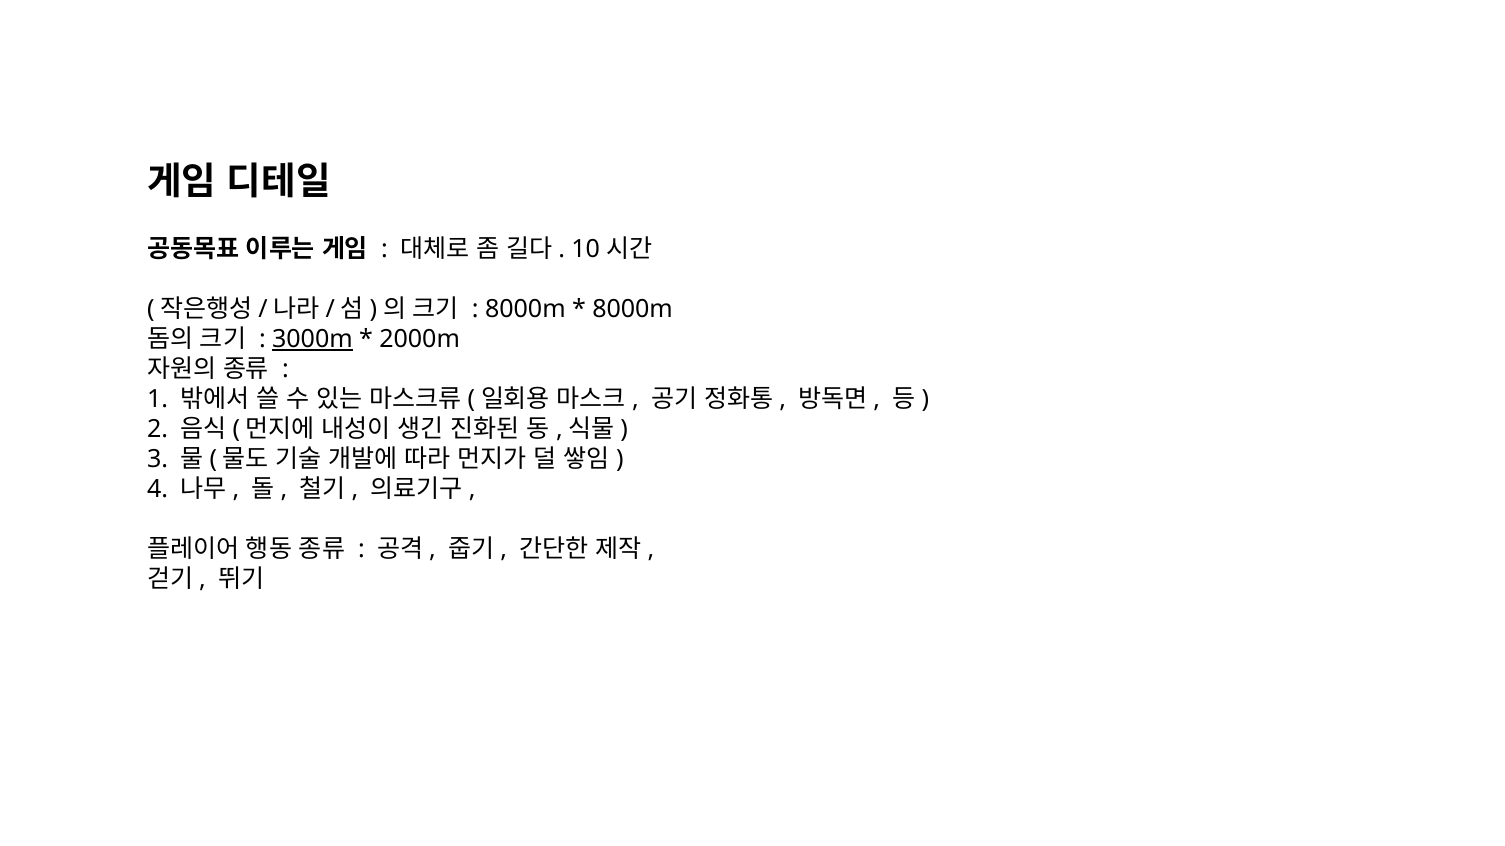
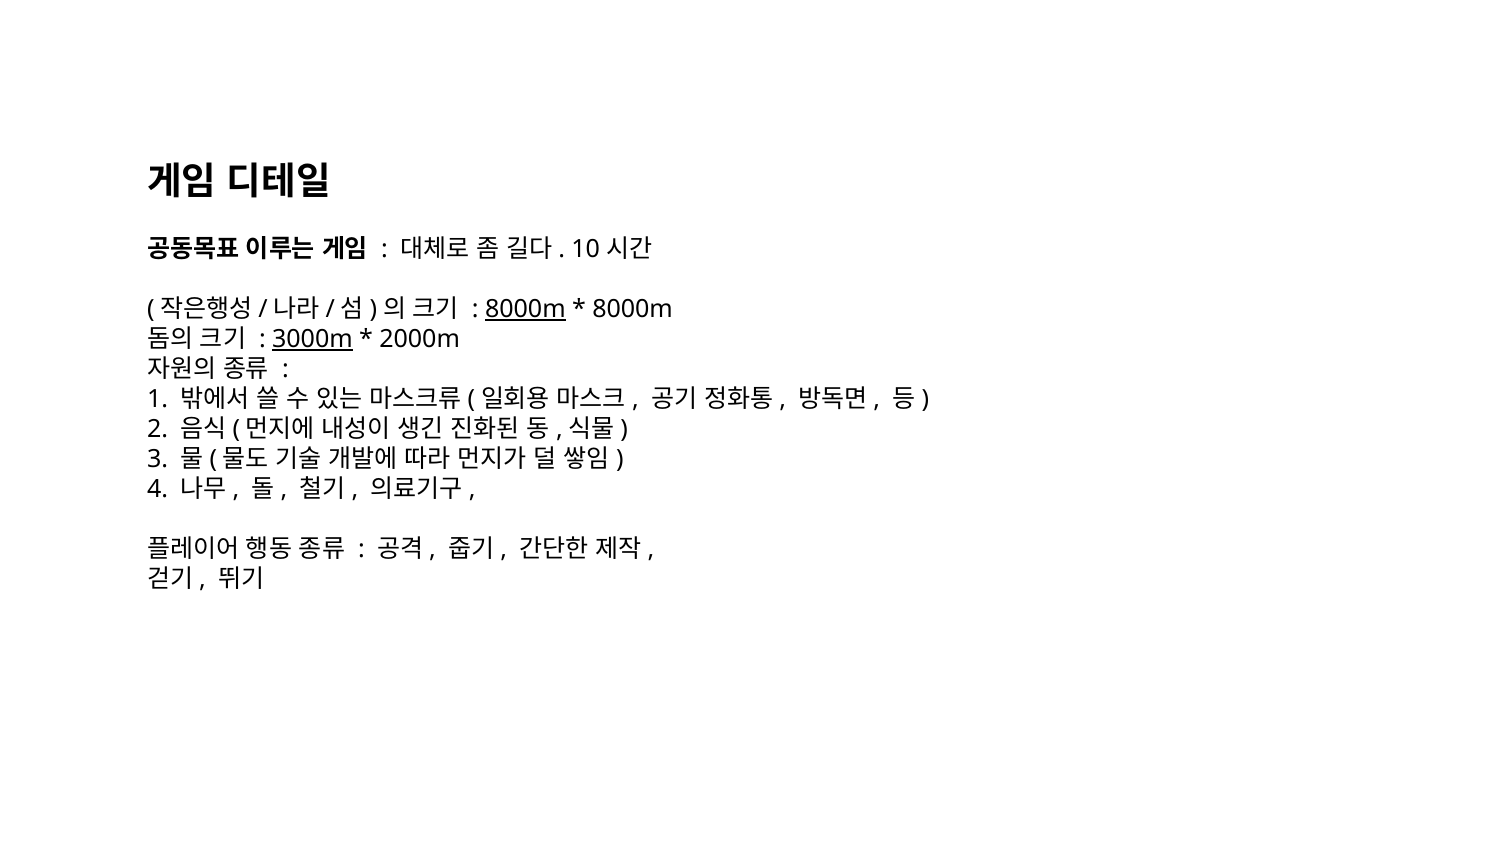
8000m underline: none -> present (525, 309)
